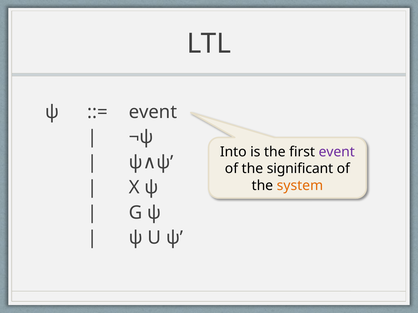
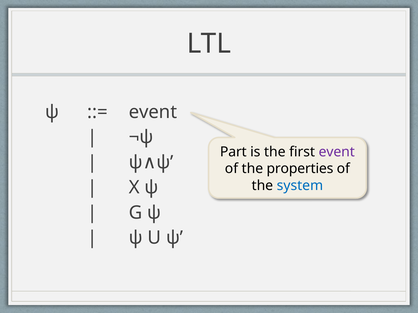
Into: Into -> Part (233, 152)
significant: significant -> properties (300, 169)
system colour: orange -> blue (300, 186)
